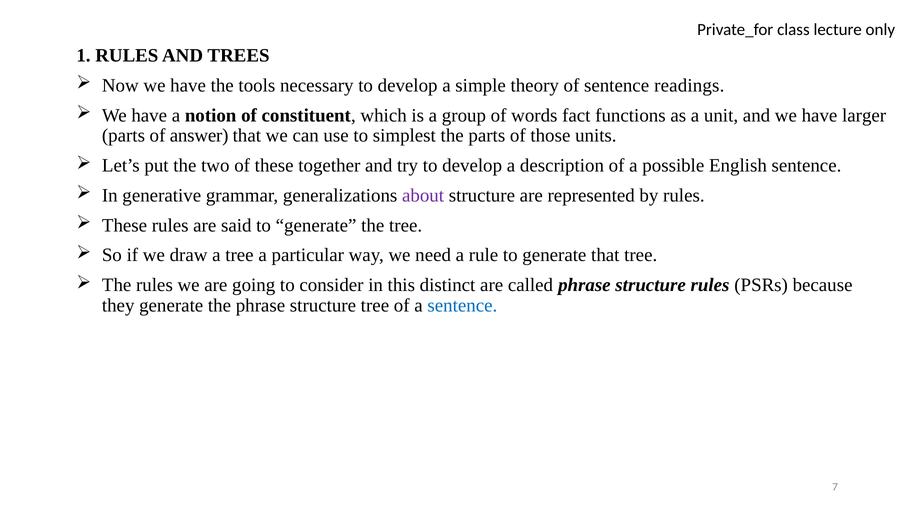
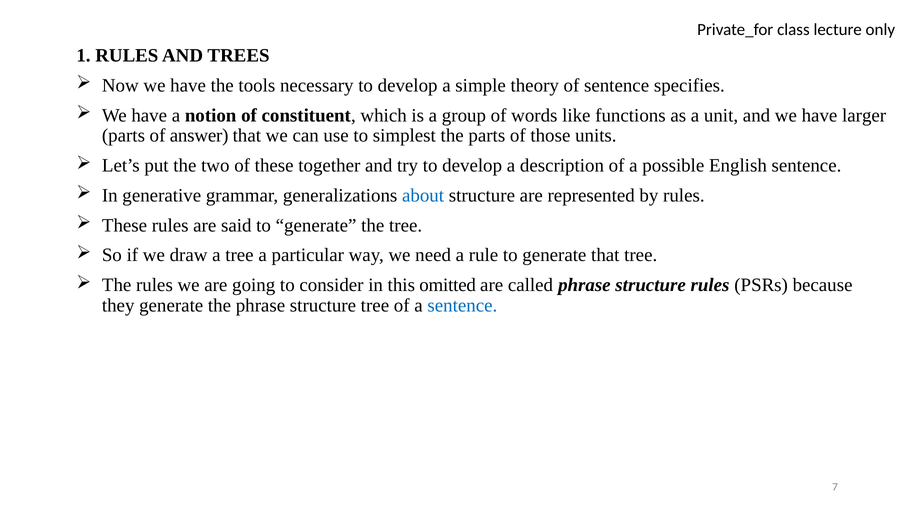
readings: readings -> specifies (689, 85)
fact: fact -> like (576, 115)
about colour: purple -> blue (423, 196)
distinct: distinct -> omitted (448, 285)
